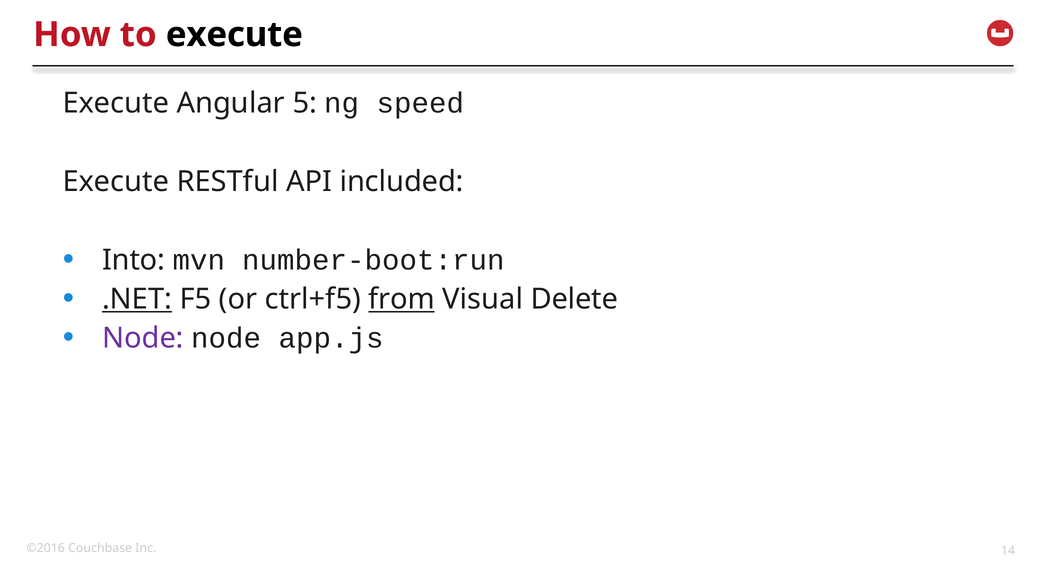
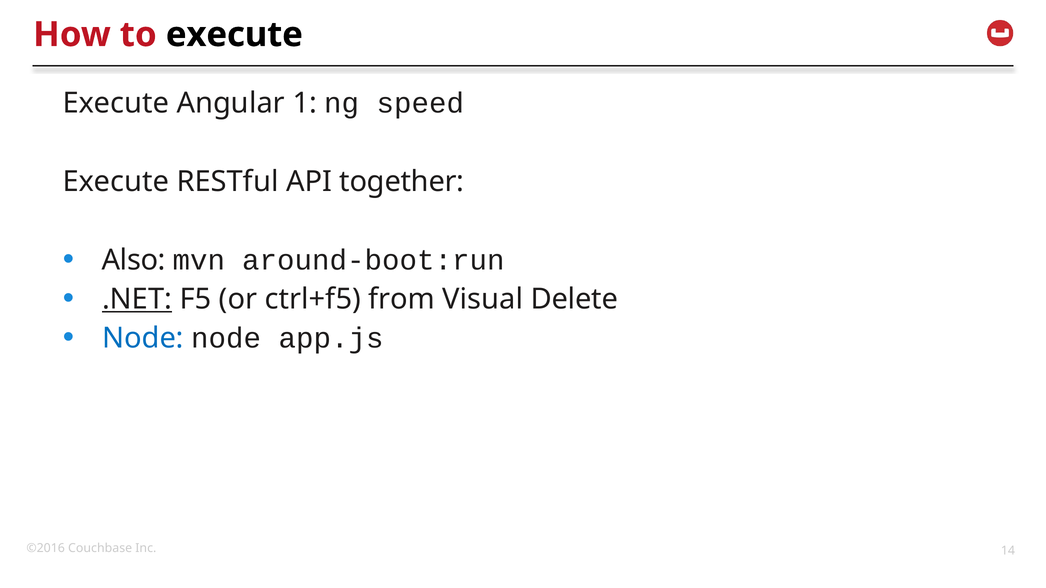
5: 5 -> 1 (305, 103)
included: included -> together (402, 182)
Into: Into -> Also (134, 260)
number-boot:run: number-boot:run -> around-boot:run (373, 260)
from underline: present -> none (402, 299)
Node colour: purple -> blue (143, 339)
